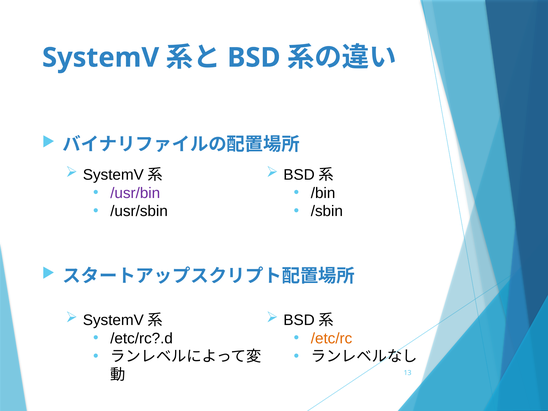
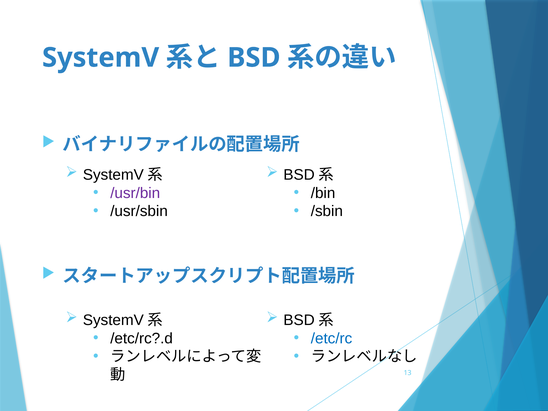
/etc/rc colour: orange -> blue (332, 338)
